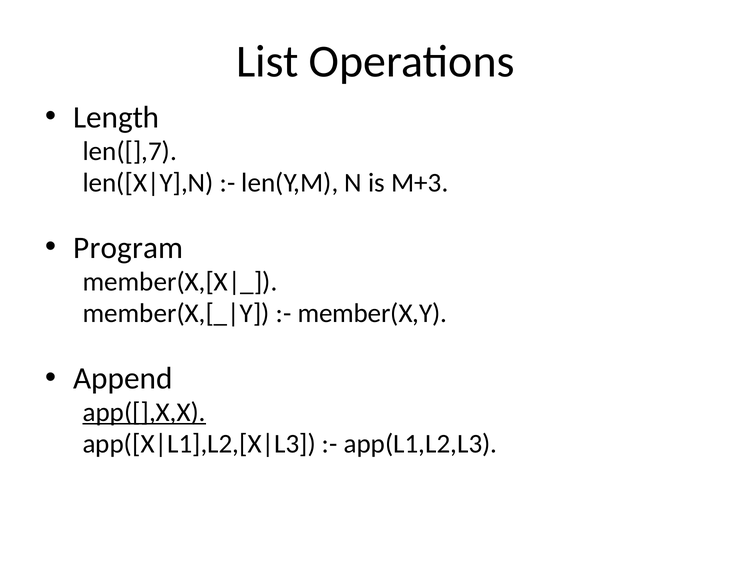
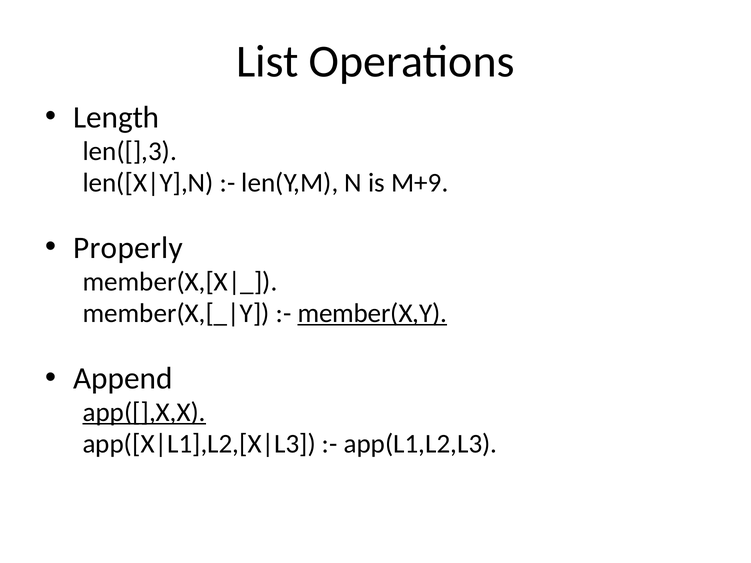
len([],7: len([],7 -> len([],3 (130, 151)
M+3: M+3 -> M+9 (420, 183)
Program: Program -> Properly (128, 248)
member(X,Y underline: none -> present (372, 313)
